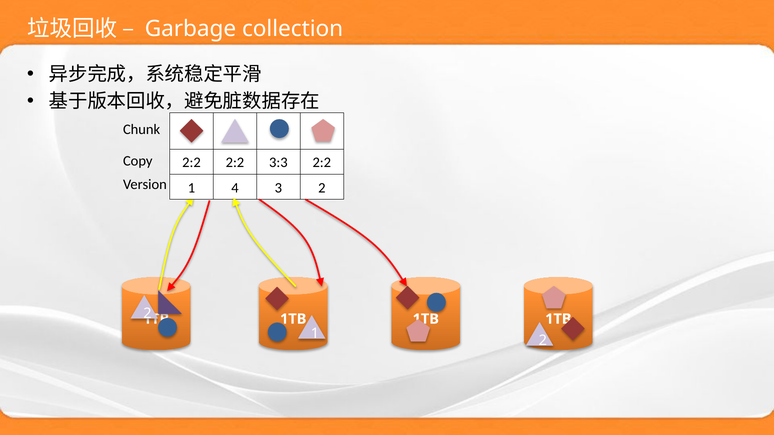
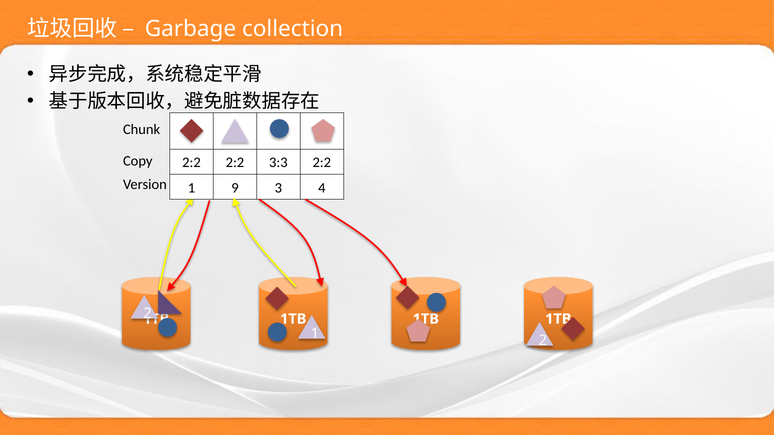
4: 4 -> 9 (235, 188)
3 2: 2 -> 4 (322, 188)
